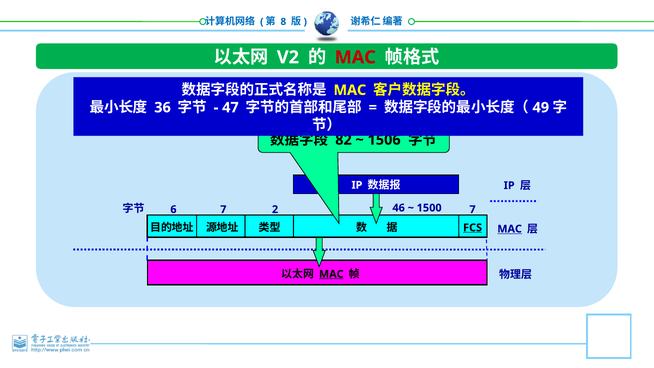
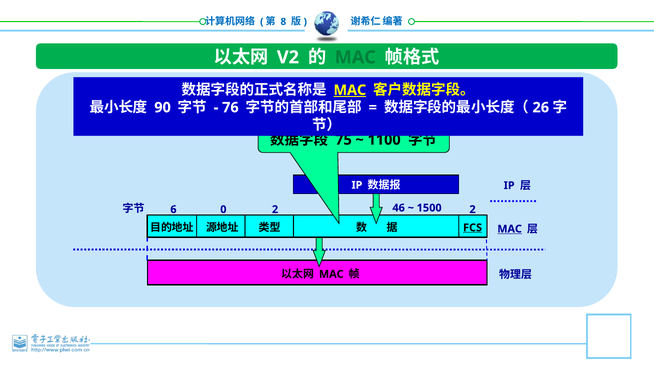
MAC colour: red -> green (355, 57)
MAC underline: none -> present (350, 90)
36: 36 -> 90 (163, 107)
47: 47 -> 76 (230, 107)
49: 49 -> 26 (541, 107)
82: 82 -> 75 (344, 140)
1506: 1506 -> 1100 (384, 140)
6 7: 7 -> 0 (223, 209)
7: 7 -> 2 (473, 209)
MAC underline: present -> none (331, 274)
